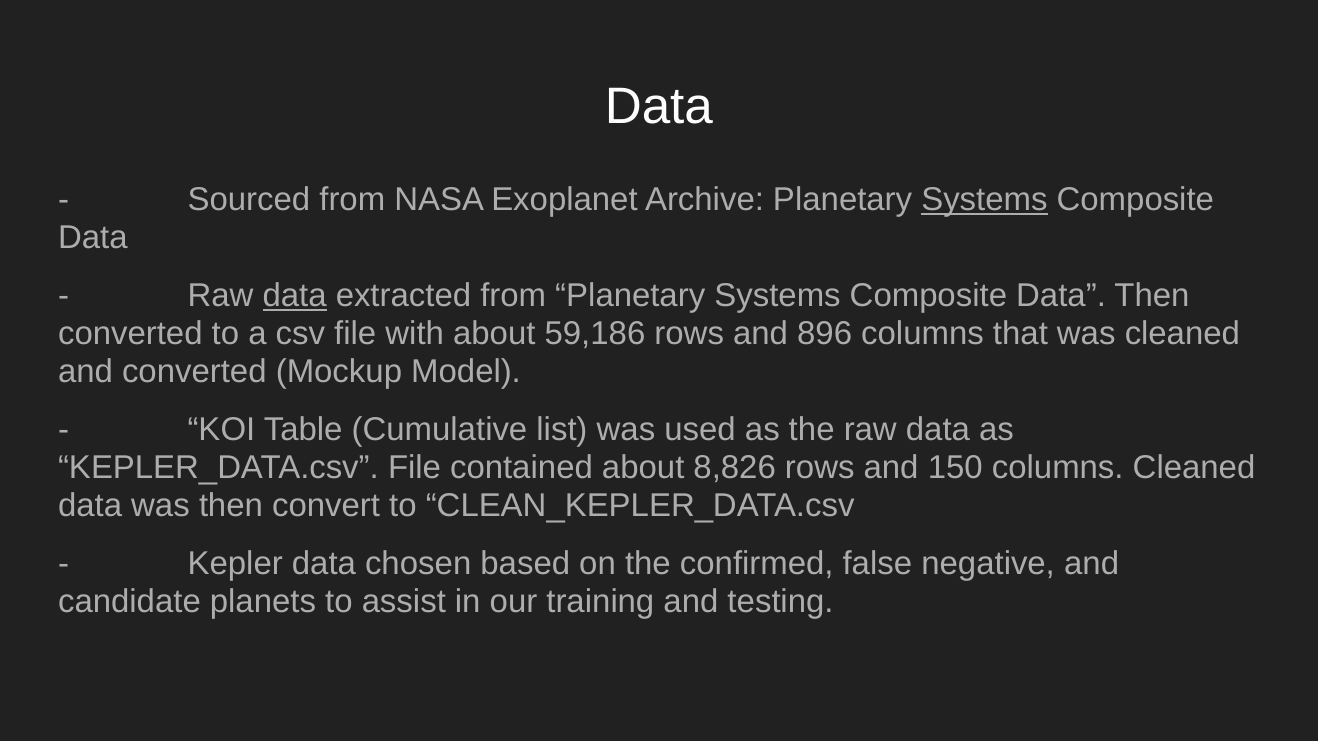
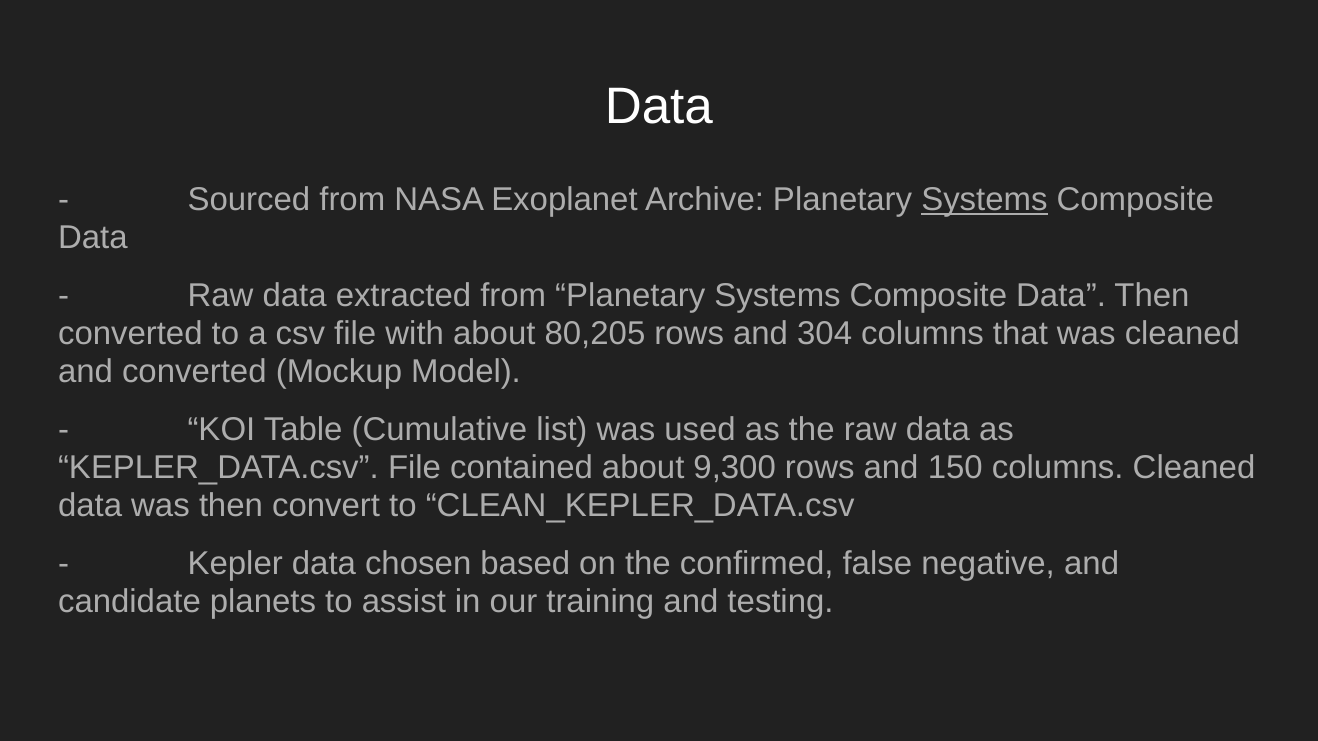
data underline: present -> none (295, 296)
59,186: 59,186 -> 80,205 (595, 334)
896: 896 -> 304 (825, 334)
8,826: 8,826 -> 9,300 (735, 468)
